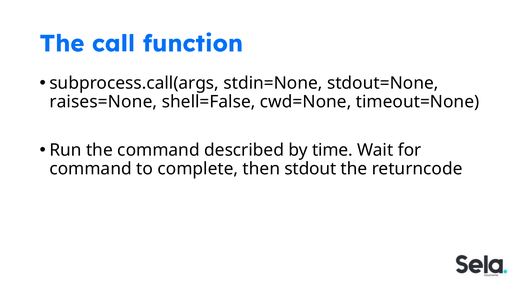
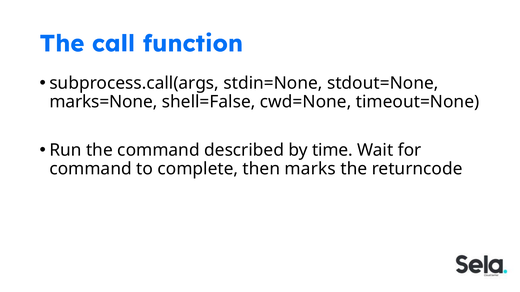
raises=None: raises=None -> marks=None (103, 102)
stdout: stdout -> marks (310, 169)
